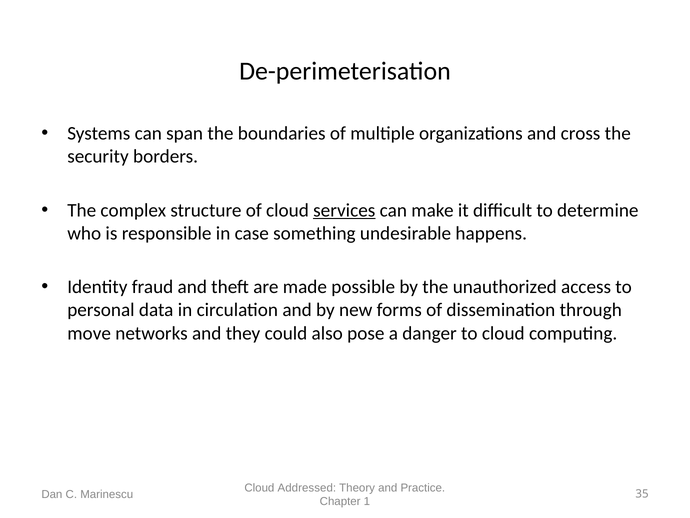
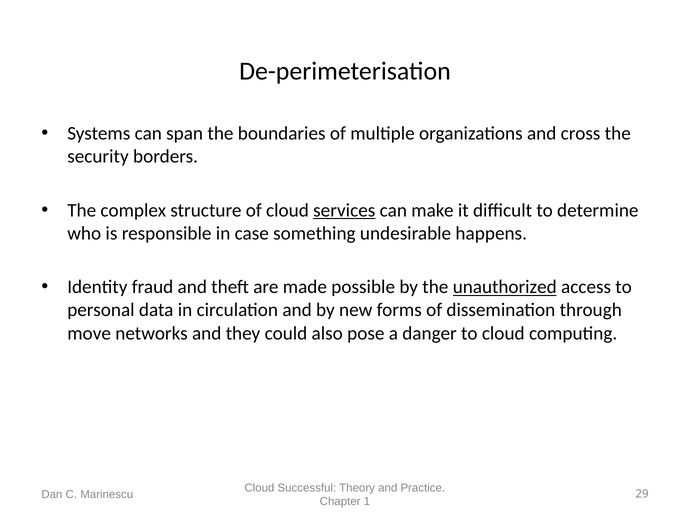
unauthorized underline: none -> present (505, 287)
Addressed: Addressed -> Successful (307, 487)
35: 35 -> 29 (642, 493)
